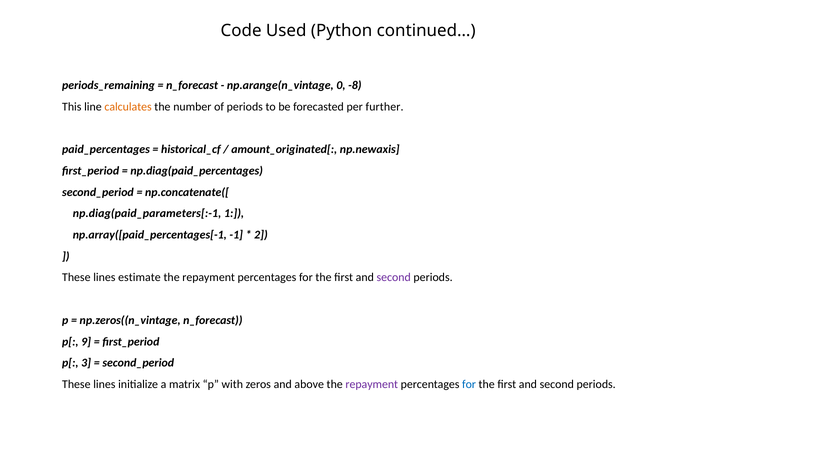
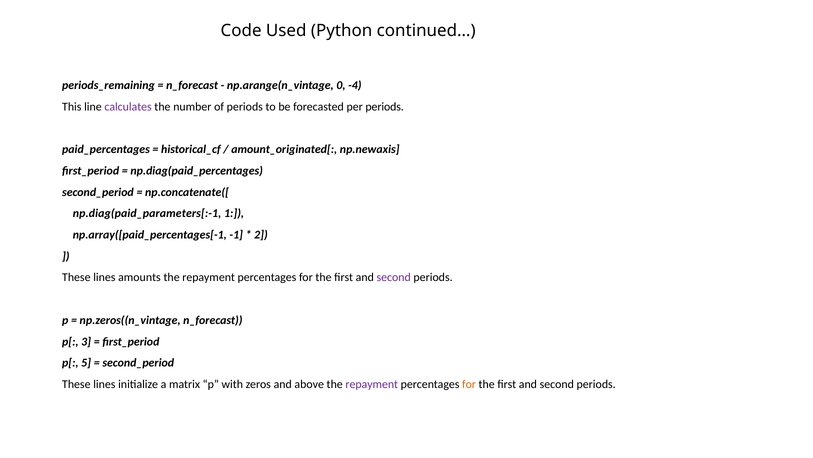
-8: -8 -> -4 (355, 85)
calculates colour: orange -> purple (128, 107)
per further: further -> periods (385, 107)
estimate: estimate -> amounts (139, 277)
9: 9 -> 3 (86, 341)
3: 3 -> 5 (86, 362)
for colour: blue -> orange (469, 384)
